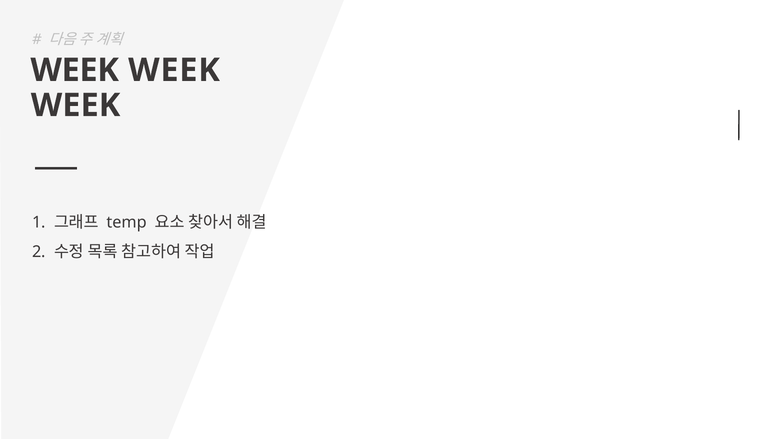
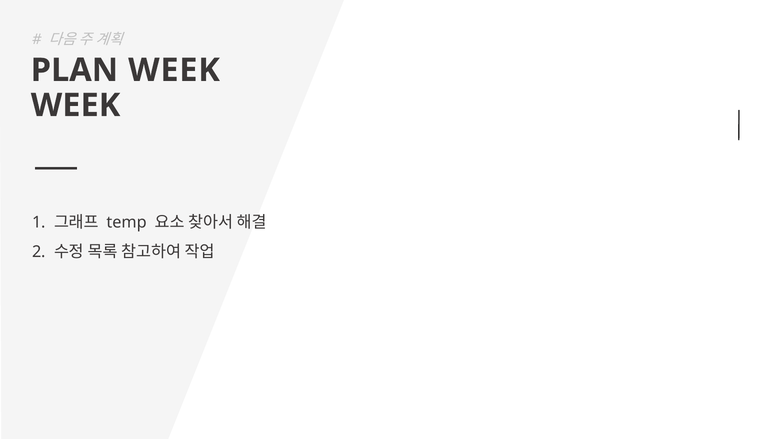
WEEK: WEEK -> PLAN (74, 70)
